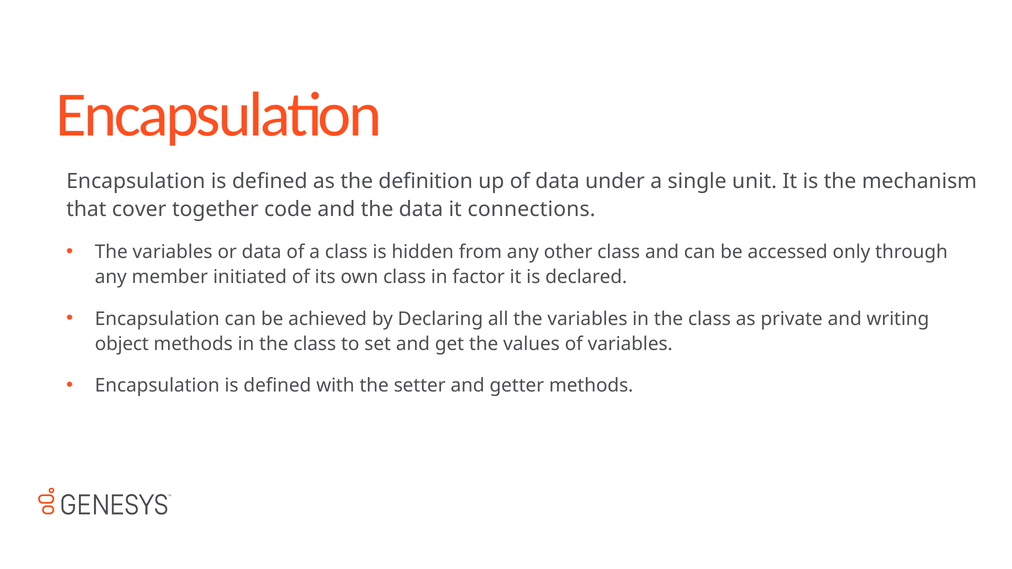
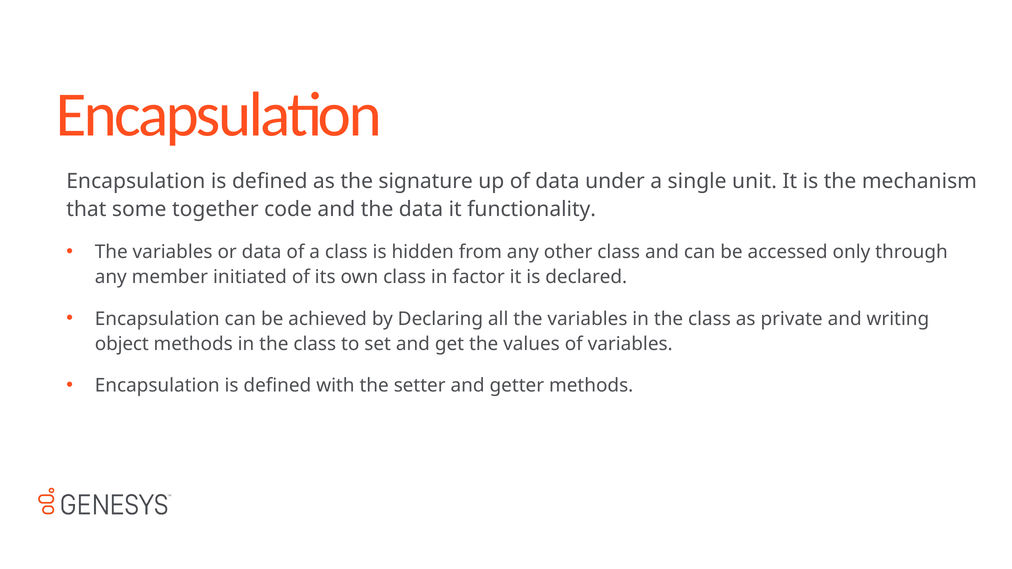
definition: definition -> signature (426, 181)
cover: cover -> some (139, 209)
connections: connections -> functionality (532, 209)
